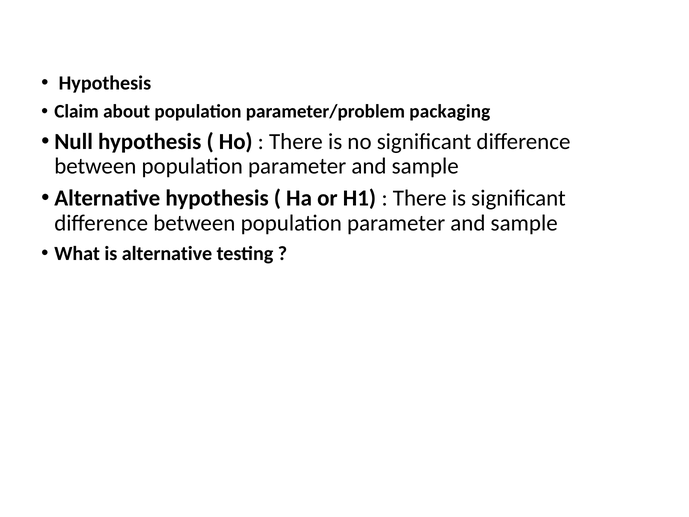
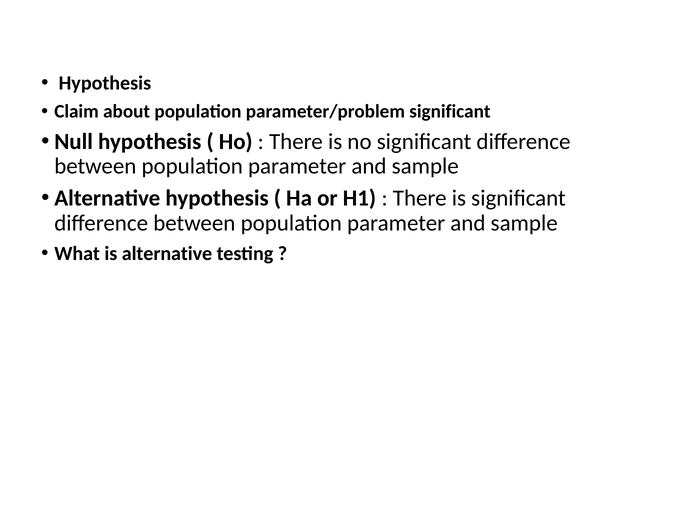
parameter/problem packaging: packaging -> significant (450, 111)
